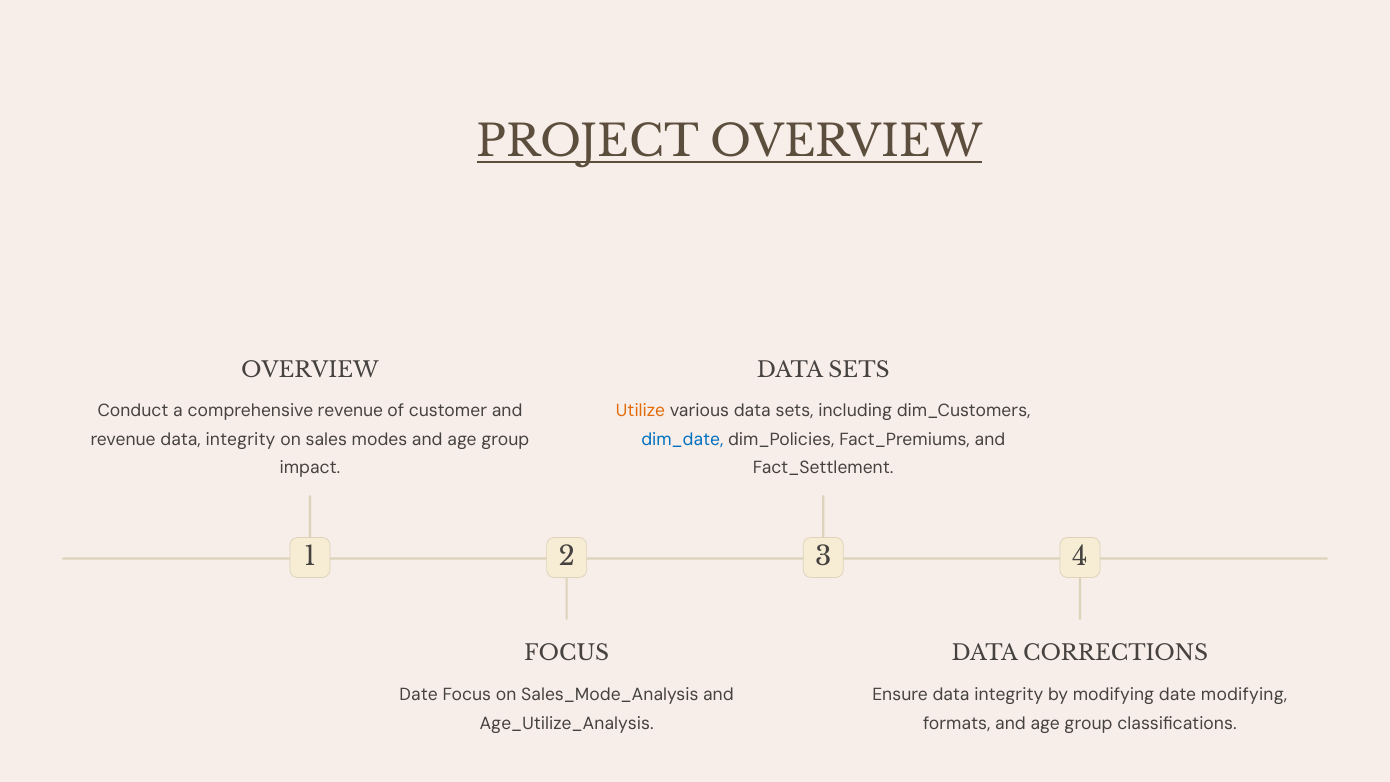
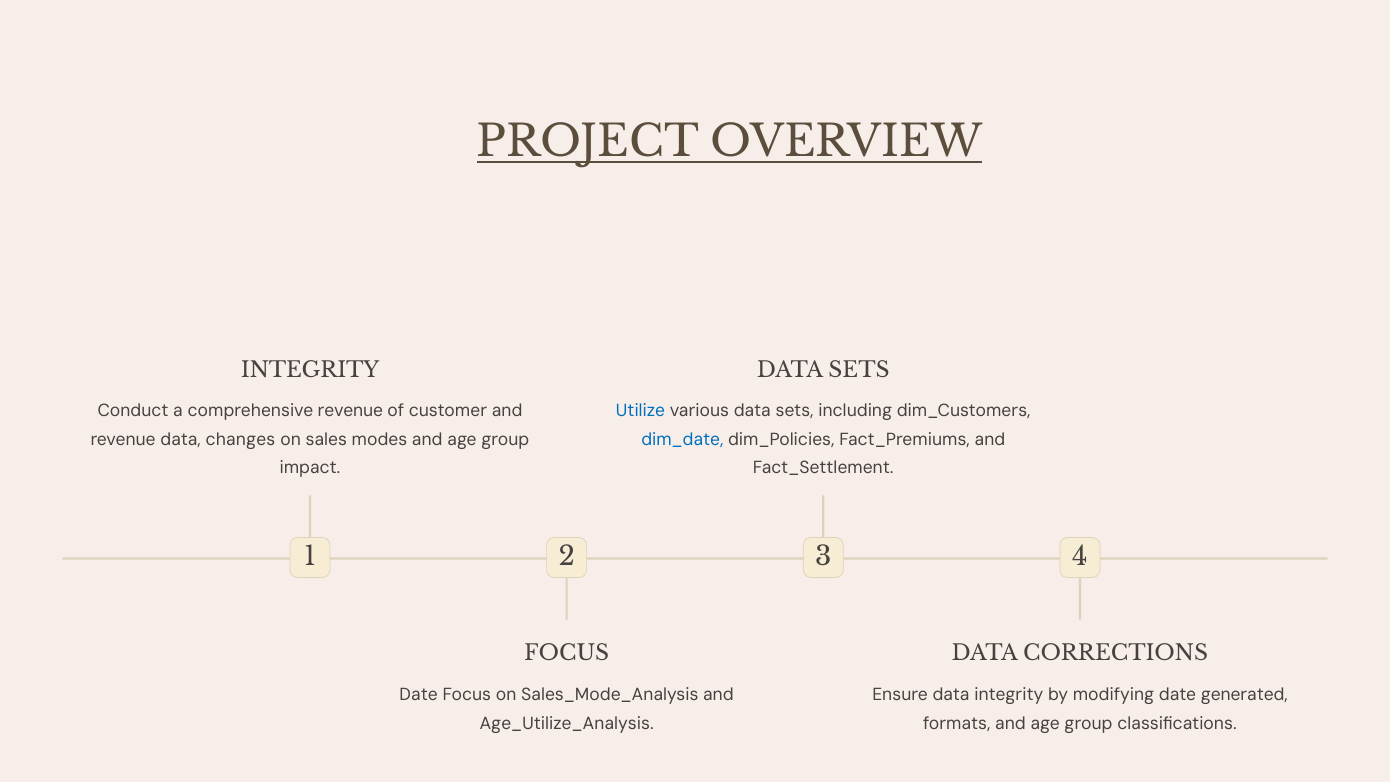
OVERVIEW: OVERVIEW -> INTEGRITY (310, 370)
Utilize colour: orange -> blue (641, 411)
revenue data integrity: integrity -> changes (240, 440)
date modifying: modifying -> generated (1244, 695)
